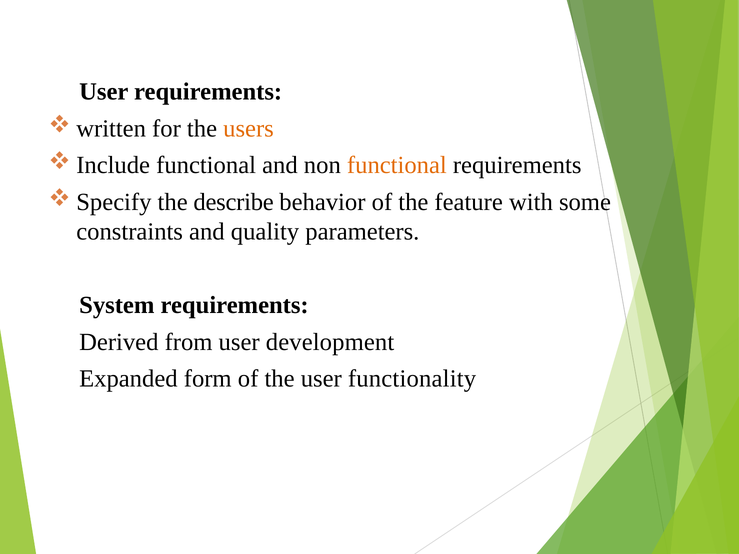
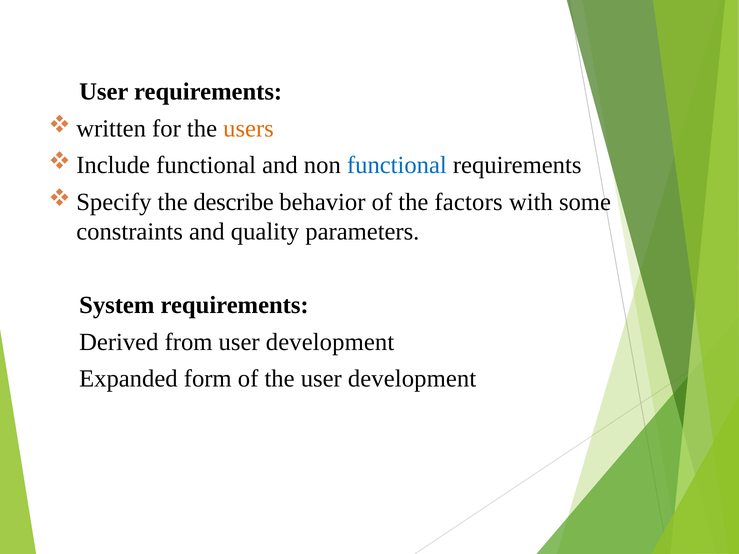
functional colour: orange -> blue (397, 165)
feature: feature -> factors (469, 202)
the user functionality: functionality -> development (412, 379)
